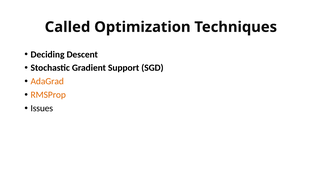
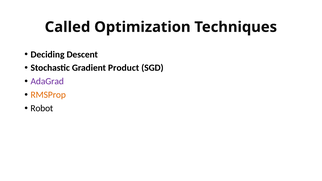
Support: Support -> Product (124, 68)
AdaGrad colour: orange -> purple (47, 81)
Issues: Issues -> Robot (42, 108)
